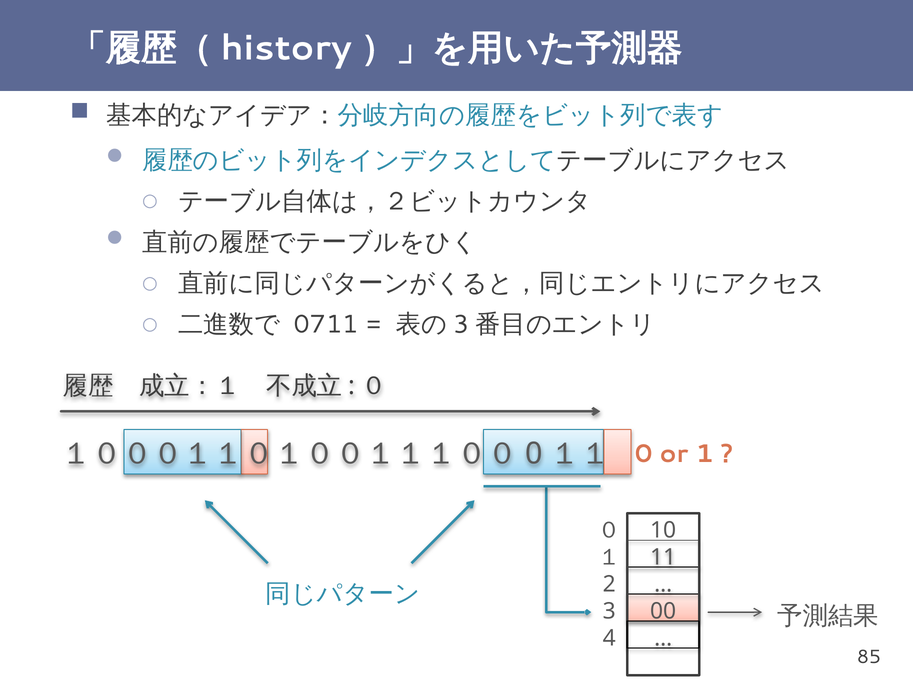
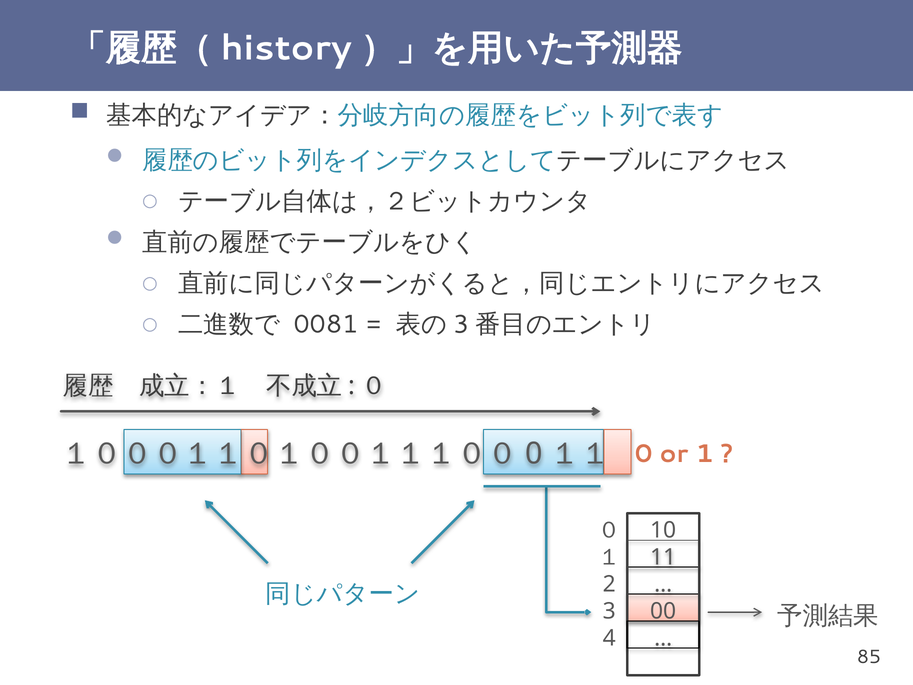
0711: 0711 -> 0081 (326, 324)
